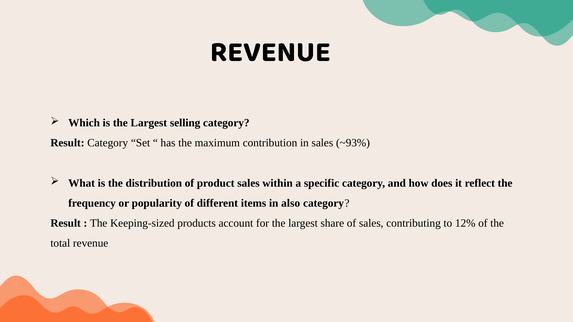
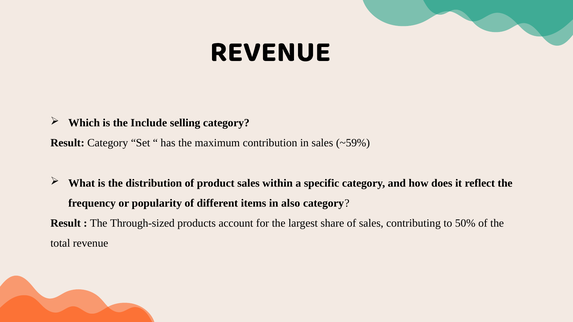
is the Largest: Largest -> Include (149, 123)
~93%: ~93% -> ~59% (353, 143)
Keeping-sized: Keeping-sized -> Through-sized (142, 223)
12%: 12% -> 50% (465, 223)
